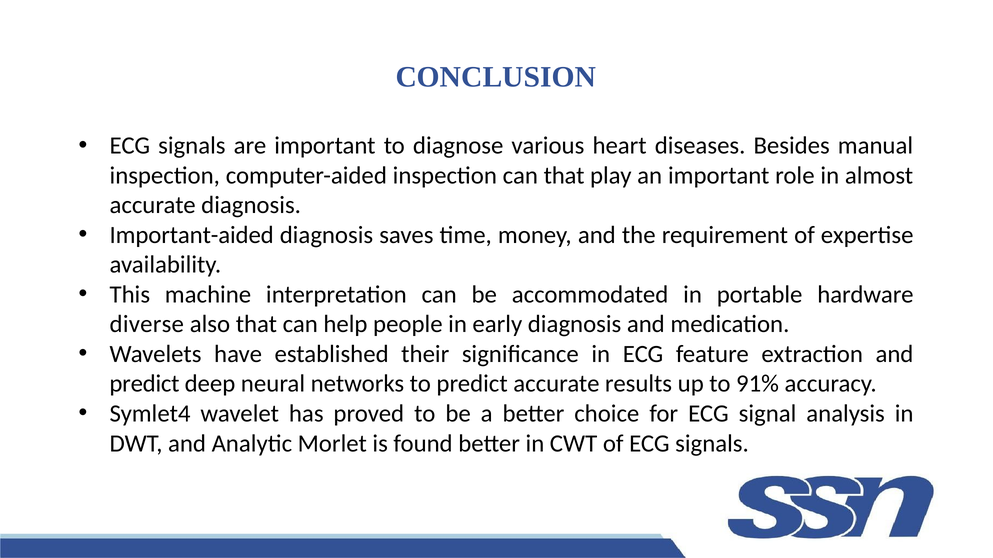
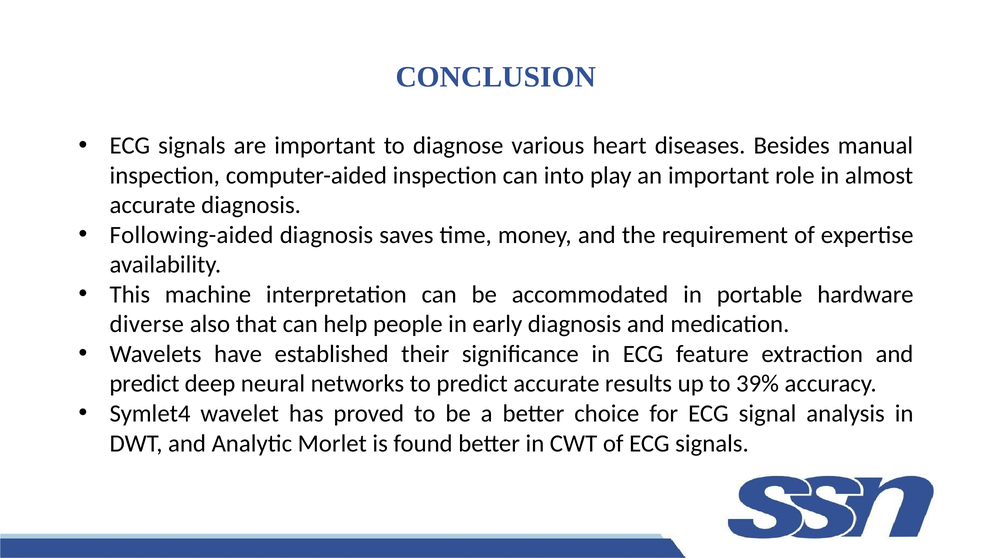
can that: that -> into (564, 176)
Important-aided: Important-aided -> Following-aided (192, 235)
91%: 91% -> 39% (758, 384)
